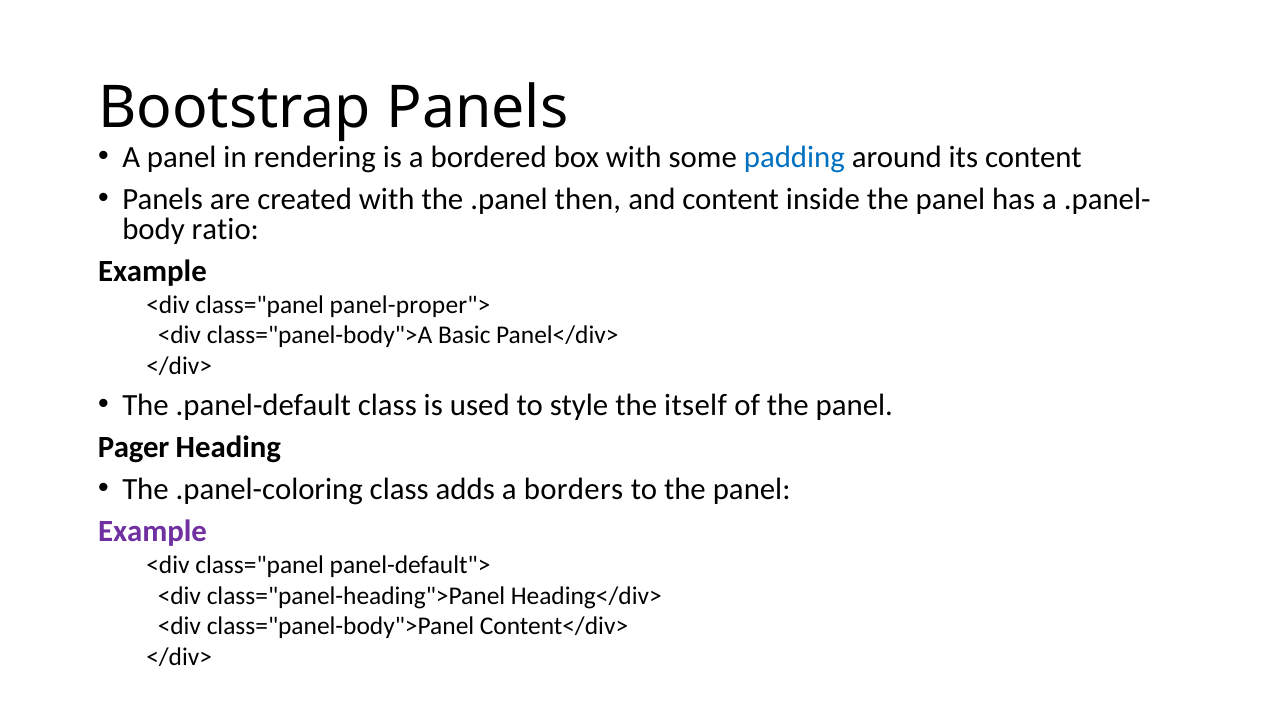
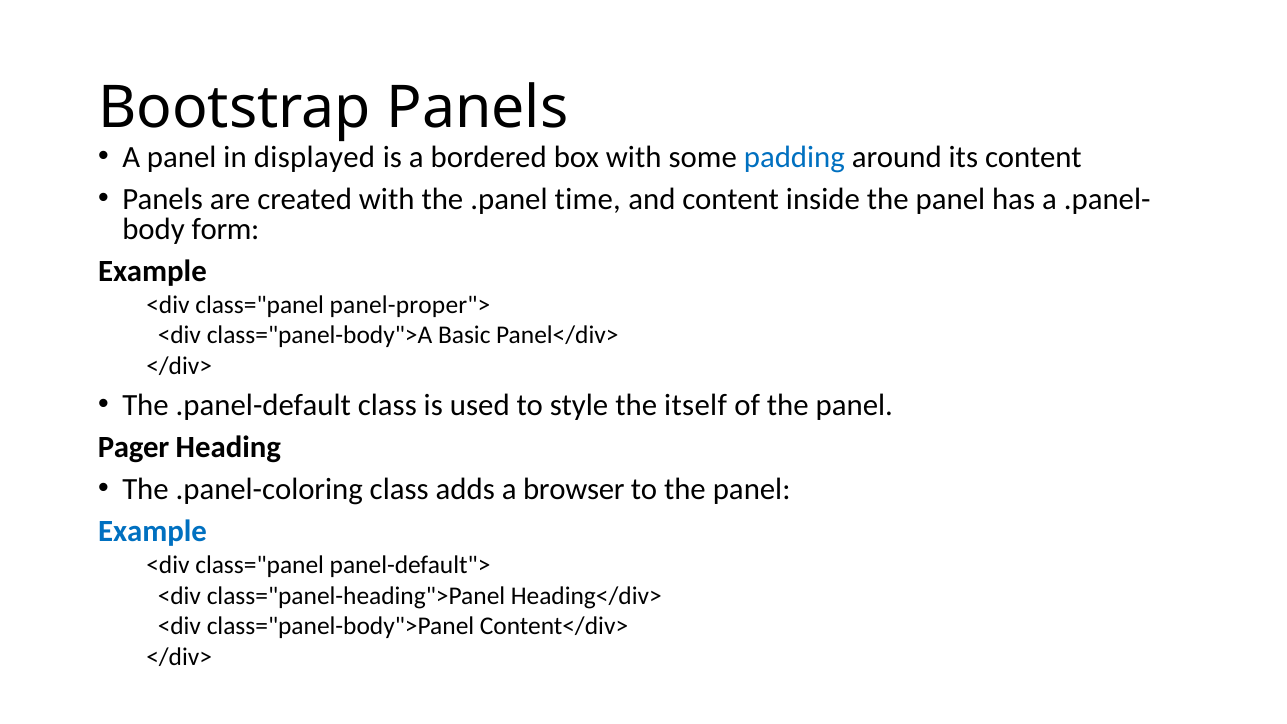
rendering: rendering -> displayed (315, 157)
then: then -> time (588, 199)
ratio: ratio -> form (225, 229)
borders: borders -> browser (574, 489)
Example colour: purple -> blue (152, 531)
